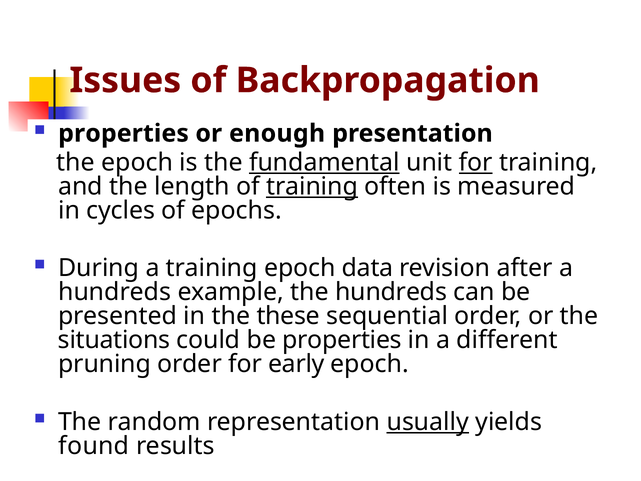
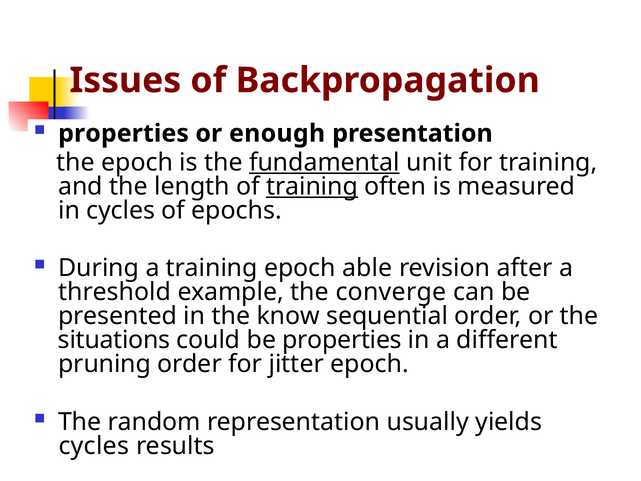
for underline: present -> none (476, 162)
data: data -> able (367, 268)
hundreds: hundreds -> threshold (115, 292)
the hundreds: hundreds -> converge (391, 292)
these: these -> know (288, 316)
early: early -> jitter (296, 364)
usually underline: present -> none (428, 422)
found: found -> cycles (94, 446)
